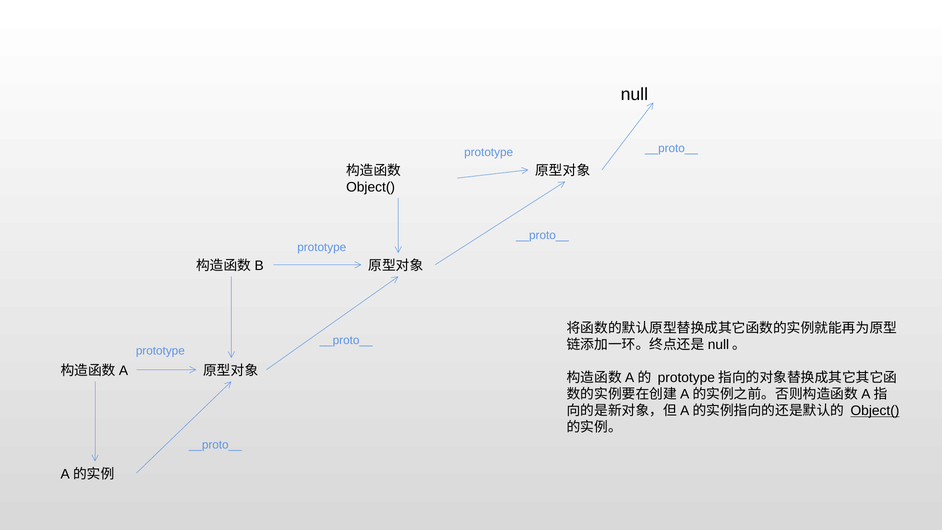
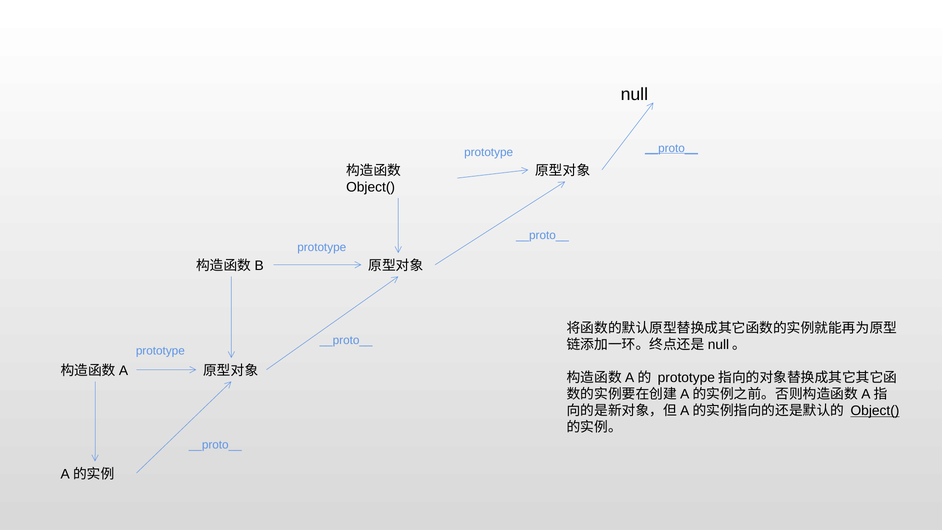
__proto__ underline: none -> present (672, 148)
